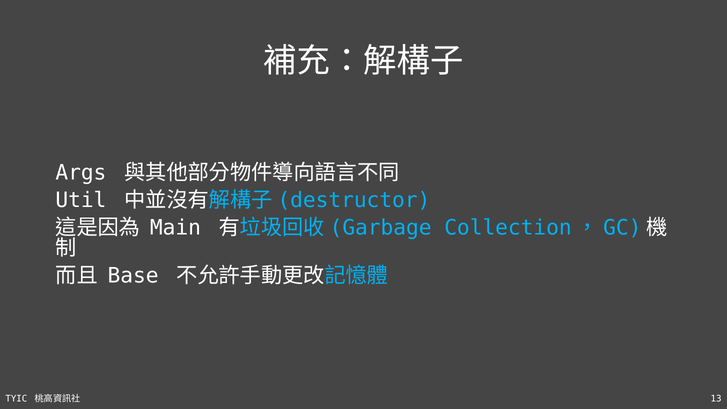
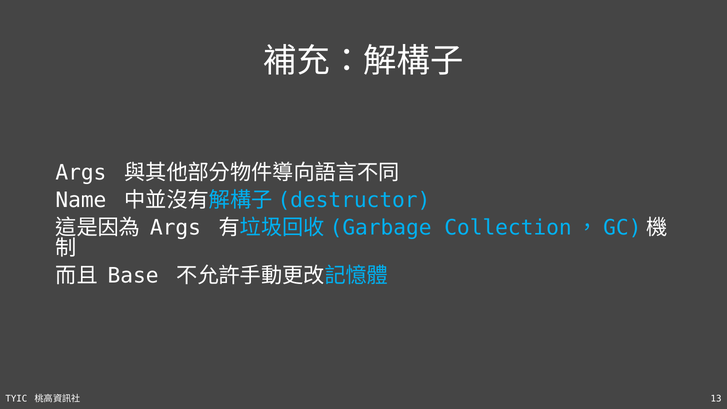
Util: Util -> Name (81, 200)
Main: Main -> Args (175, 228)
